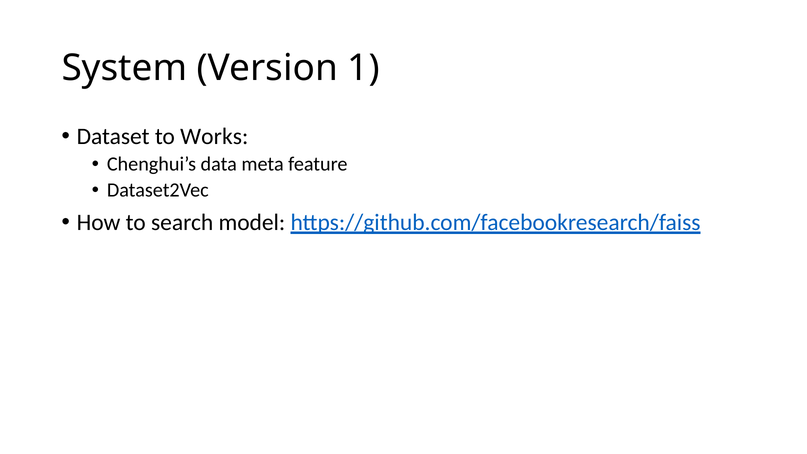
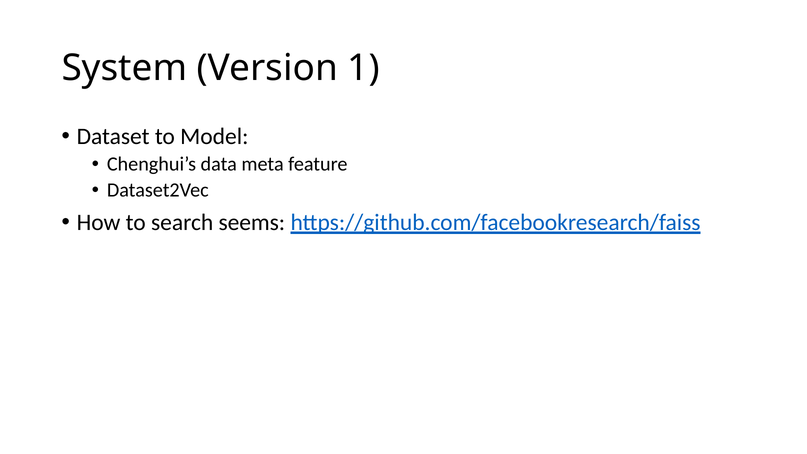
Works: Works -> Model (214, 136)
model: model -> seems (252, 223)
